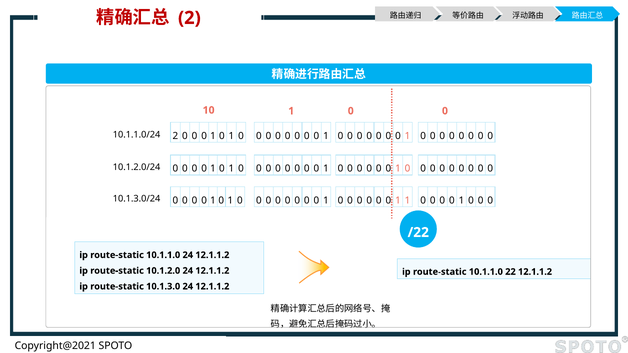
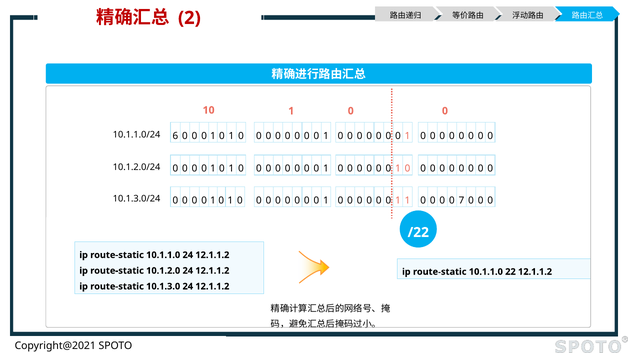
10.1.1.0/24 2: 2 -> 6 (175, 136)
1: 1 -> 7 (461, 201)
